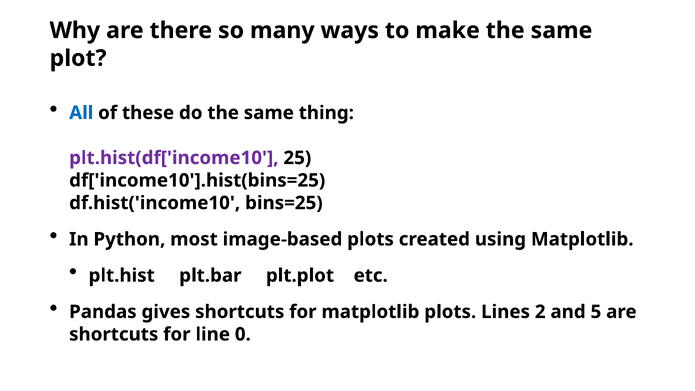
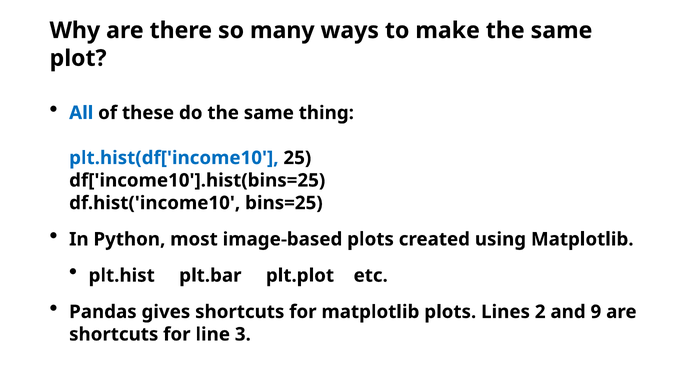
plt.hist(df['income10 colour: purple -> blue (174, 158)
5: 5 -> 9 (596, 312)
0: 0 -> 3 (243, 334)
